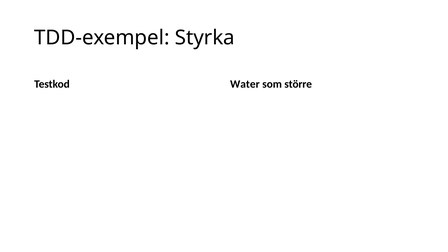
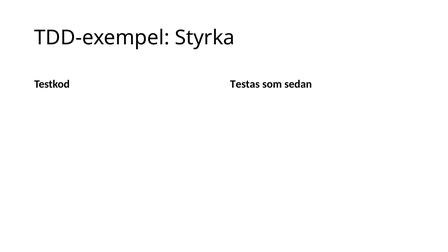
Water: Water -> Testas (245, 84)
större: större -> sedan (298, 84)
